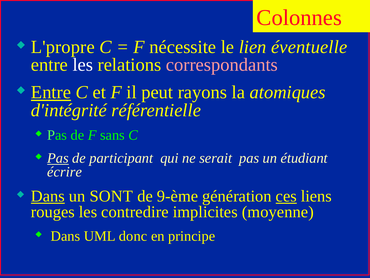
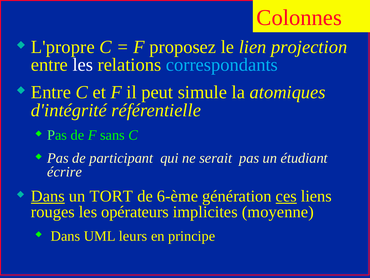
nécessite: nécessite -> proposez (183, 47)
éventuelle: éventuelle -> projection (309, 47)
correspondants colour: pink -> light blue (222, 65)
Entre underline: present -> none (51, 92)
rayons: rayons -> simule (202, 92)
Pas underline: present -> none (58, 158)
SONT: SONT -> TORT (111, 196)
9-ème: 9-ème -> 6-ème (178, 196)
contredire: contredire -> opérateurs (135, 212)
donc: donc -> leurs (133, 236)
